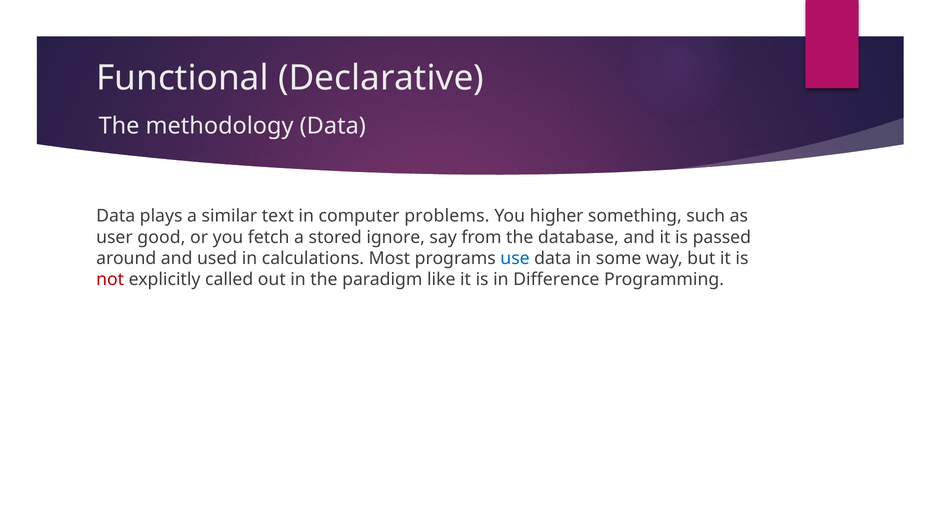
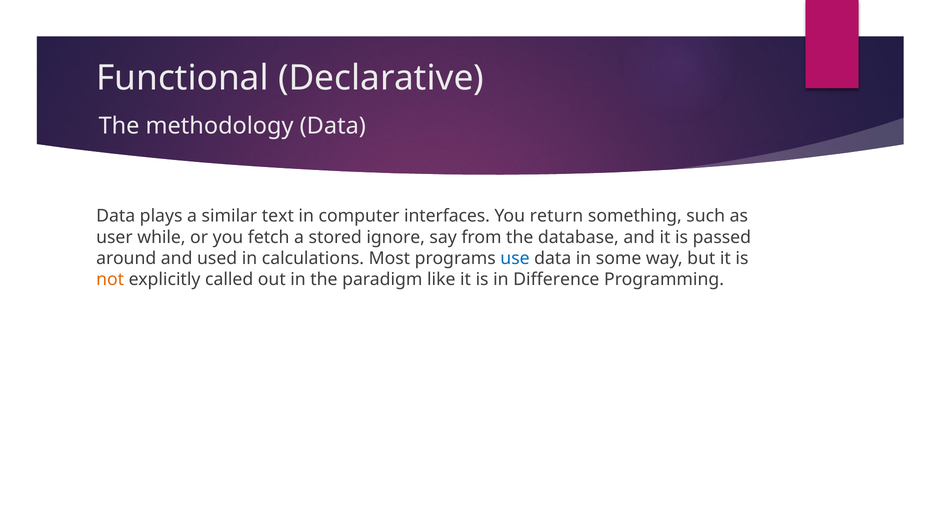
problems: problems -> interfaces (447, 216)
higher: higher -> return (556, 216)
good: good -> while (161, 237)
not colour: red -> orange (110, 280)
